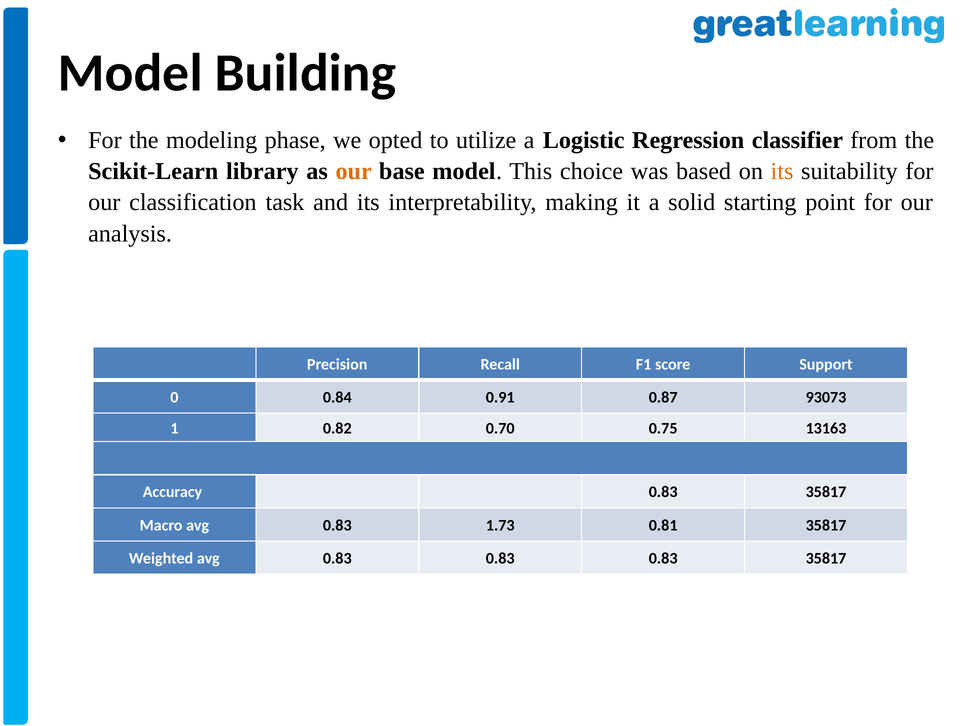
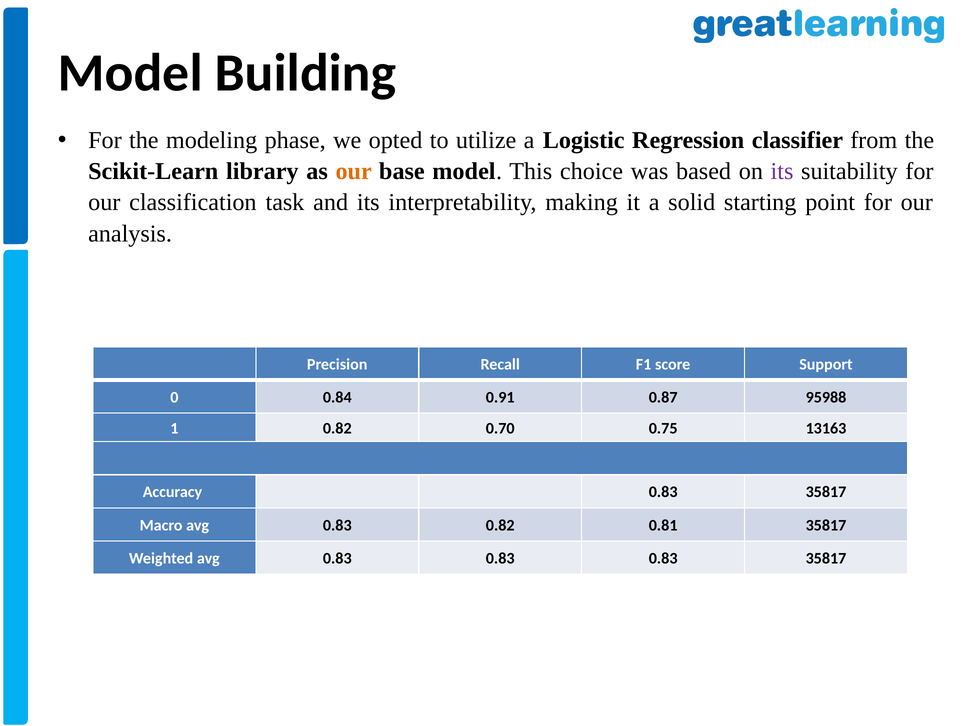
its colour: orange -> purple (782, 171)
93073: 93073 -> 95988 (826, 397)
0.83 1.73: 1.73 -> 0.82 (500, 525)
